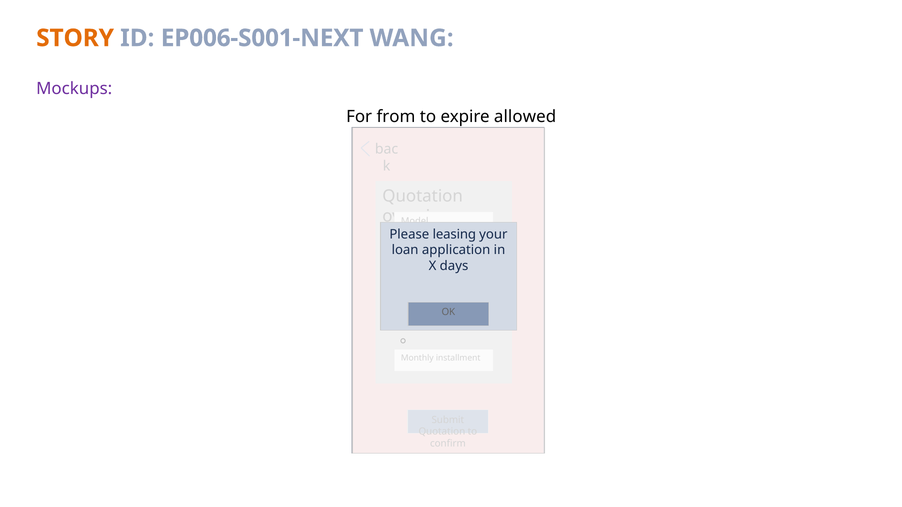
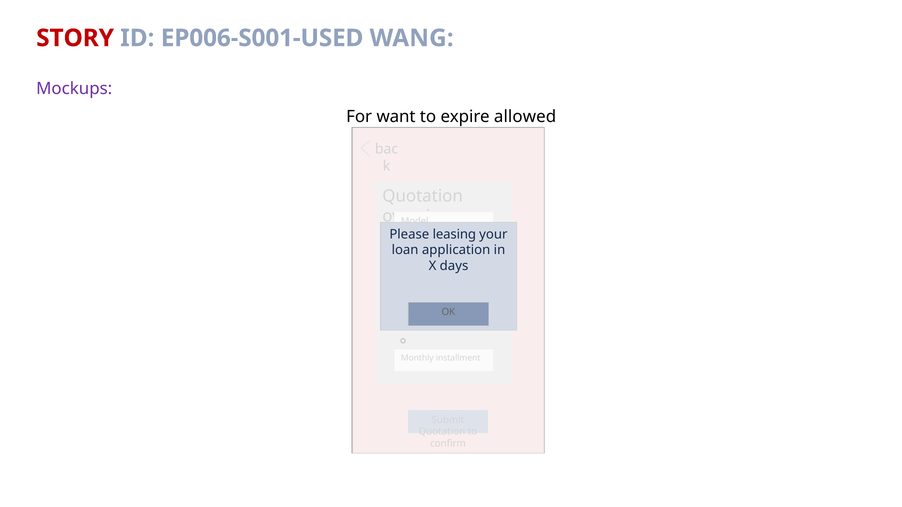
STORY colour: orange -> red (75, 38)
EP006-S001-NEXT: EP006-S001-NEXT -> EP006-S001-USED (262, 38)
from: from -> want (396, 117)
